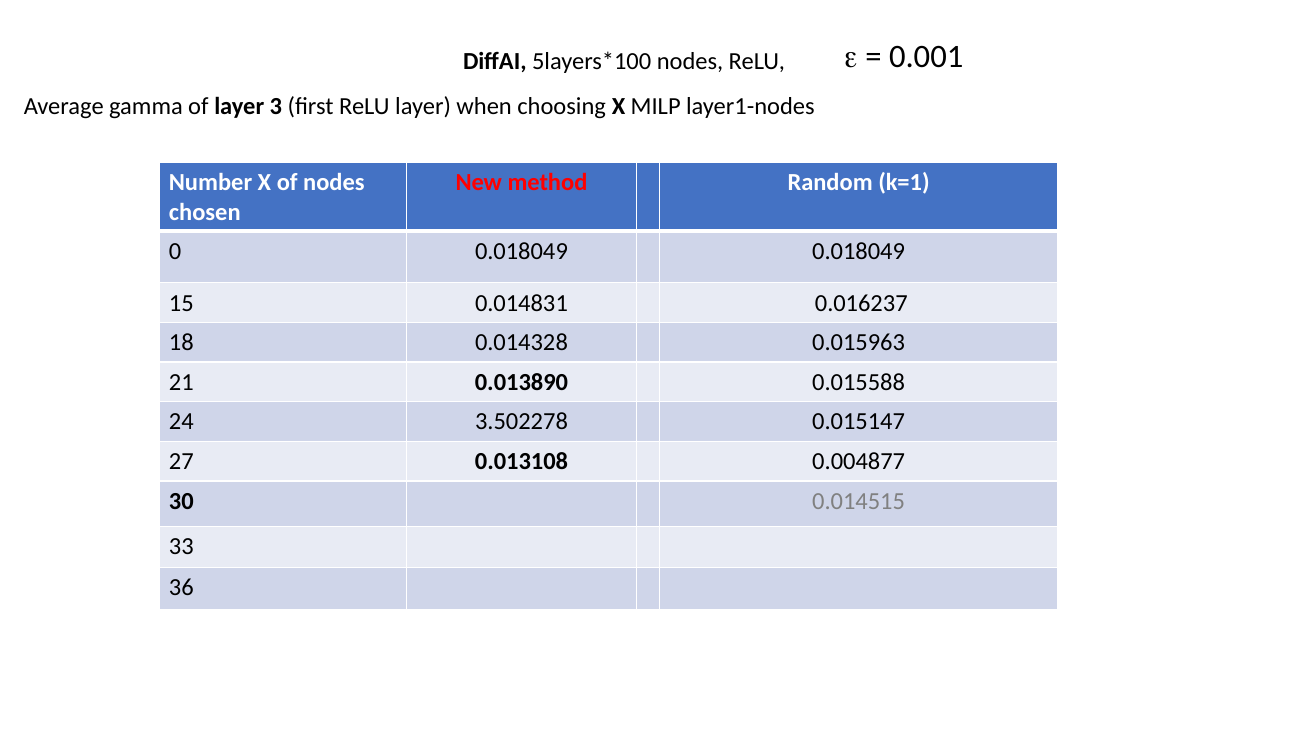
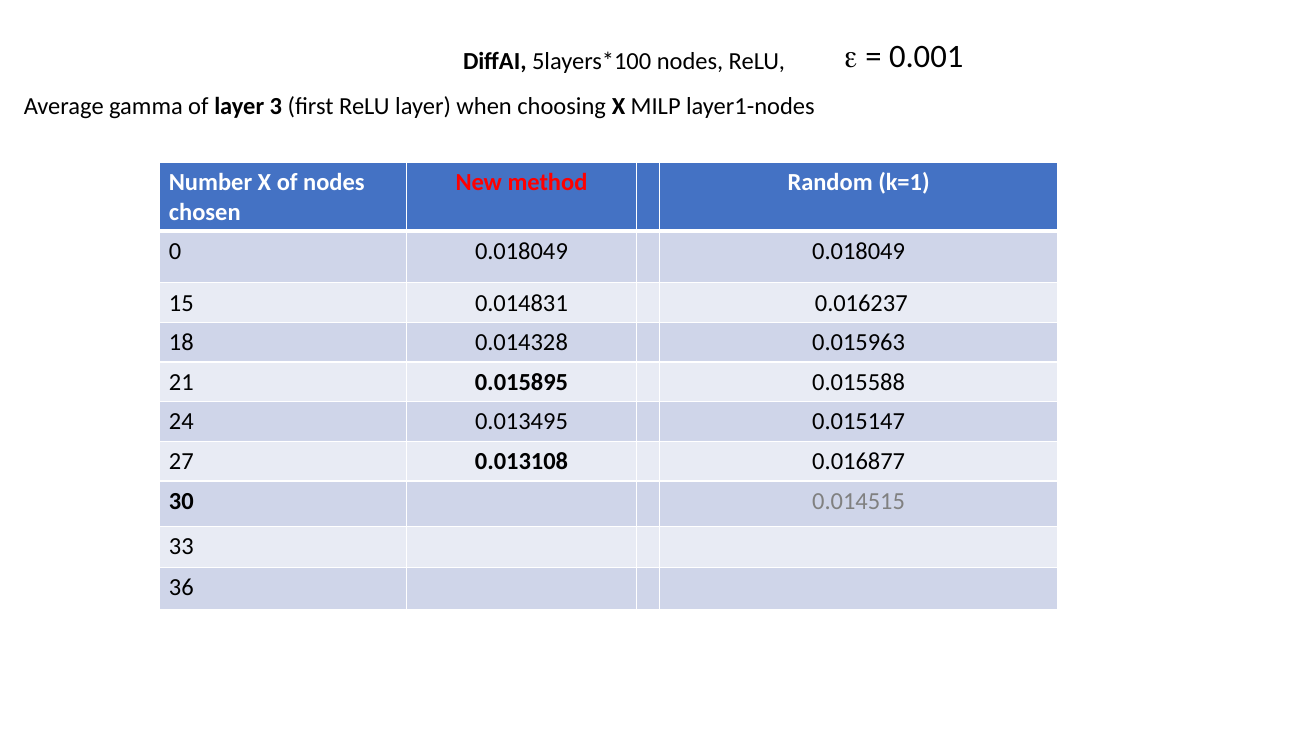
0.013890: 0.013890 -> 0.015895 (521, 382)
3.502278: 3.502278 -> 0.013495 (521, 422)
0.004877: 0.004877 -> 0.016877 (859, 461)
